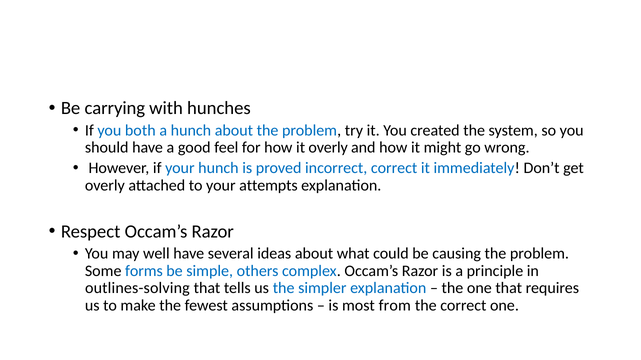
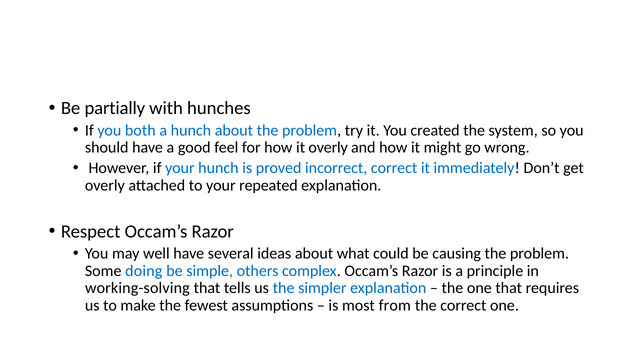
carrying: carrying -> partially (115, 108)
attempts: attempts -> repeated (268, 186)
forms: forms -> doing (144, 271)
outlines-solving: outlines-solving -> working-solving (137, 288)
